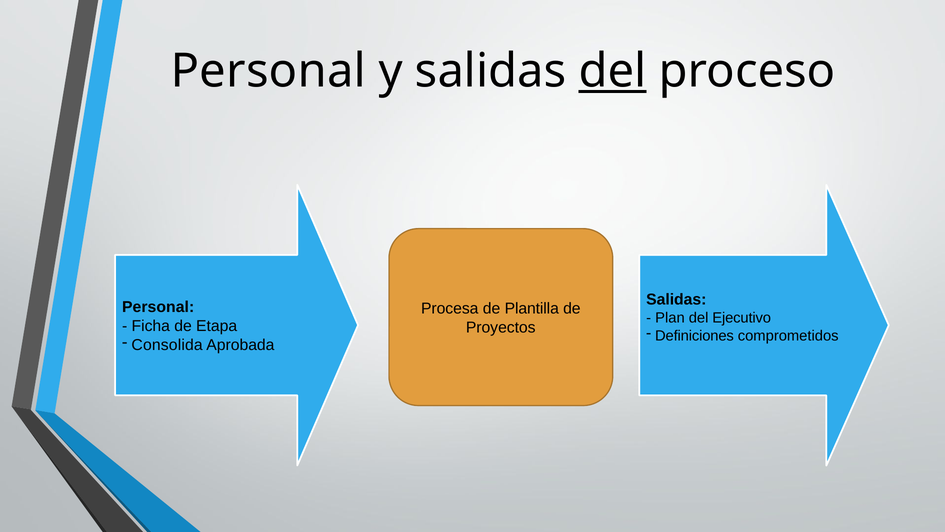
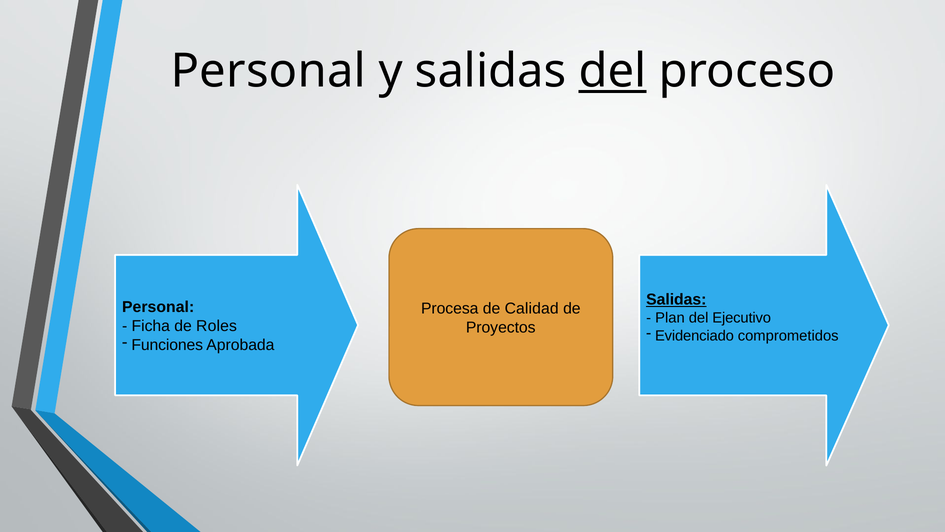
Salidas underline: none -> present (676, 299)
Plantilla: Plantilla -> Calidad (532, 308)
Etapa: Etapa -> Roles (217, 326)
Definiciones: Definiciones -> Evidenciado (694, 335)
Consolida: Consolida -> Funciones (167, 345)
